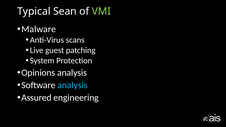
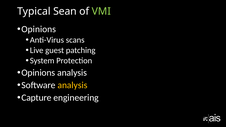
Malware: Malware -> Opinions (39, 29)
analysis colour: light blue -> yellow (72, 85)
Assured: Assured -> Capture (36, 98)
